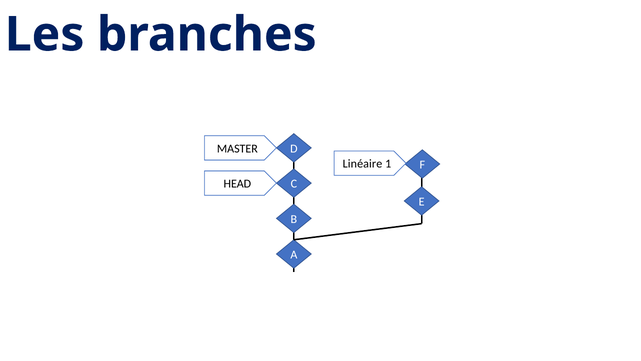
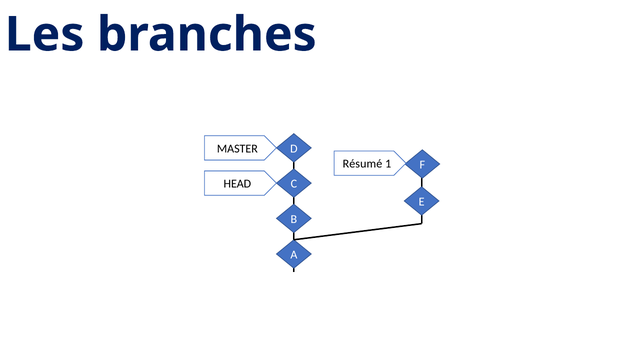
Linéaire: Linéaire -> Résumé (362, 164)
